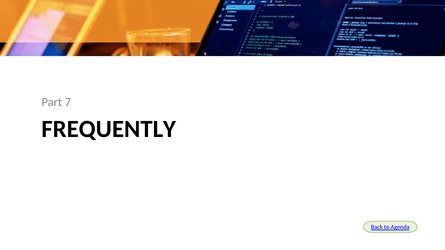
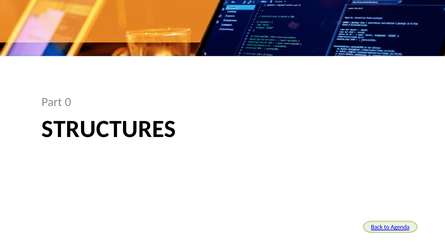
7: 7 -> 0 (68, 102)
FREQUENTLY: FREQUENTLY -> STRUCTURES (109, 129)
